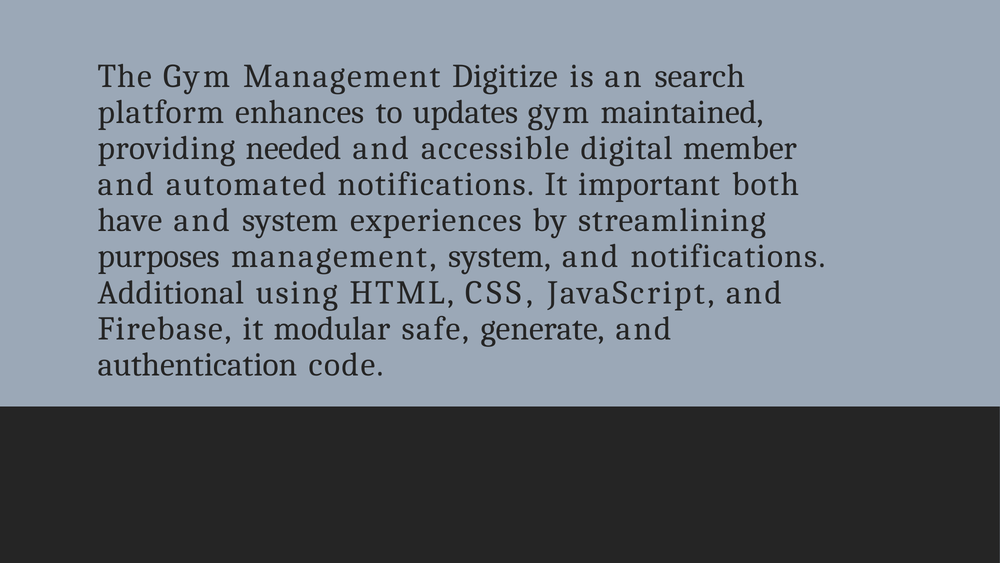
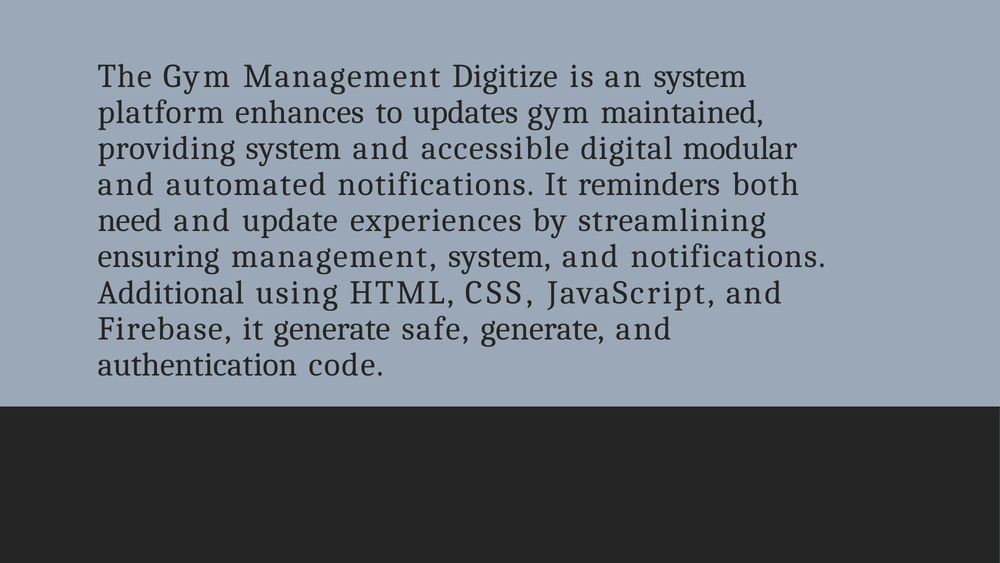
an search: search -> system (700, 76)
providing needed: needed -> system (293, 148)
member: member -> modular (740, 148)
important: important -> reminders (649, 184)
have: have -> need (130, 220)
and system: system -> update (290, 220)
purposes: purposes -> ensuring (159, 256)
it modular: modular -> generate (332, 328)
